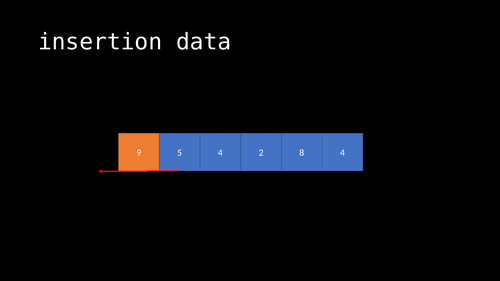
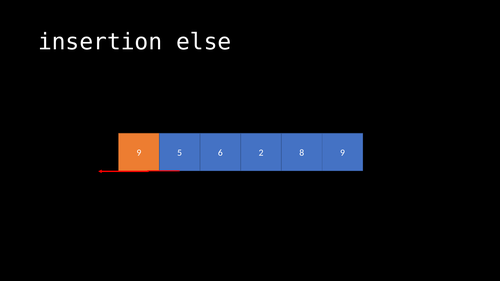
data: data -> else (204, 42)
5 4: 4 -> 6 (220, 153)
8 4: 4 -> 9 (342, 153)
